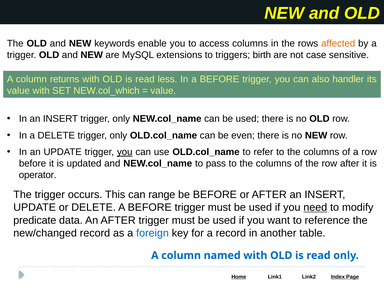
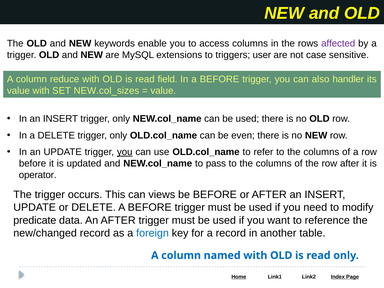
affected colour: orange -> purple (338, 44)
birth: birth -> user (262, 55)
returns: returns -> reduce (65, 79)
less: less -> field (167, 79)
NEW.col_which: NEW.col_which -> NEW.col_sizes (106, 91)
range: range -> views (162, 195)
need underline: present -> none (315, 207)
